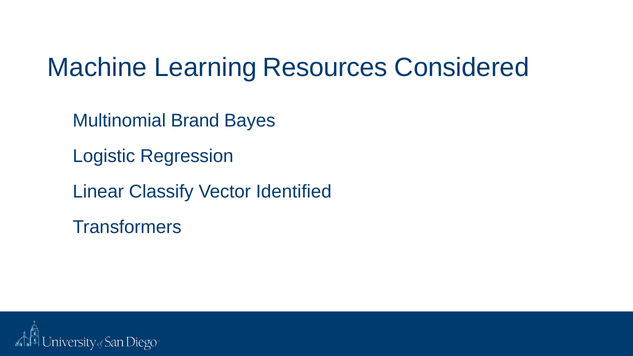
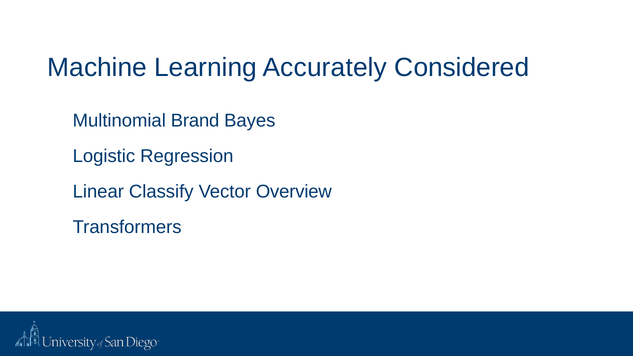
Resources: Resources -> Accurately (325, 68)
Identified: Identified -> Overview (294, 192)
